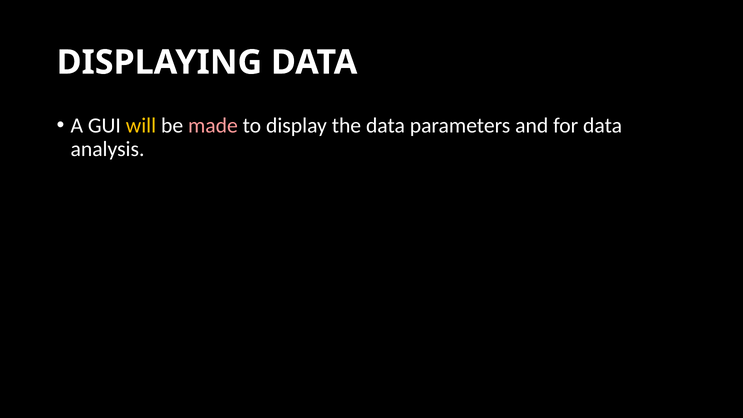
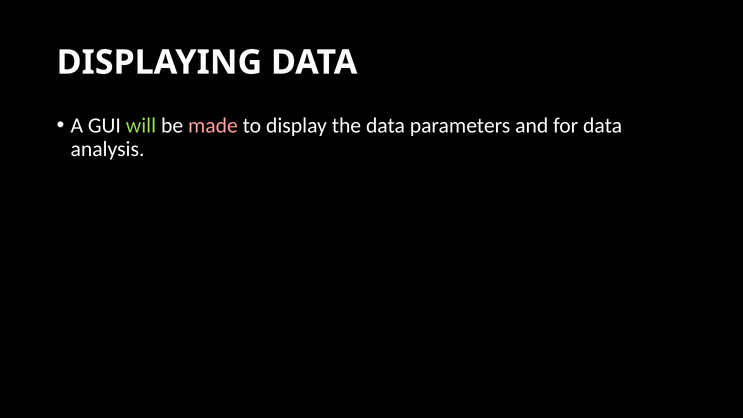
will colour: yellow -> light green (141, 126)
